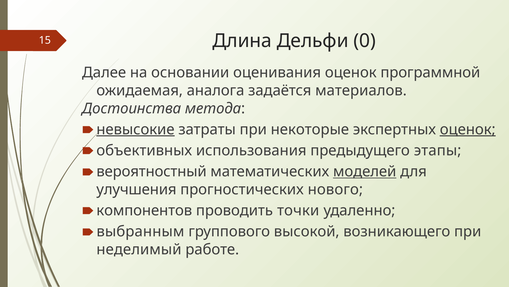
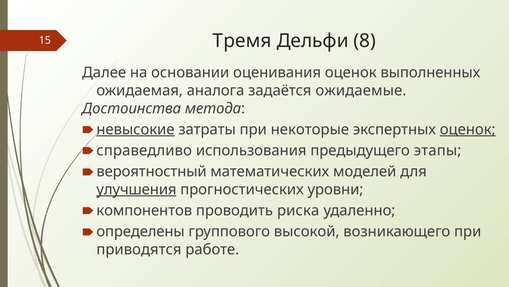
Длина: Длина -> Тремя (242, 41)
0: 0 -> 8 (365, 41)
программной: программной -> выполненных (430, 73)
материалов: материалов -> ожидаемые (361, 90)
объективных: объективных -> справедливо (144, 150)
моделей underline: present -> none (365, 171)
улучшения underline: none -> present (136, 189)
нового: нового -> уровни (335, 189)
точки: точки -> риска (298, 210)
выбранным: выбранным -> определены (141, 231)
неделимый: неделимый -> приводятся (139, 249)
